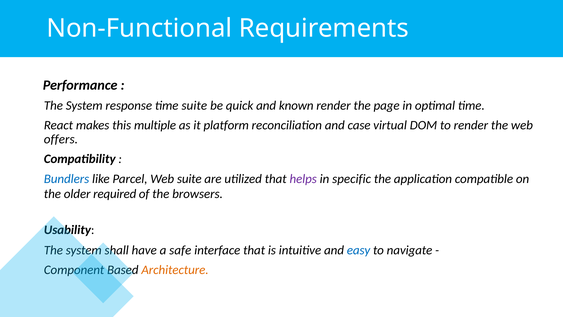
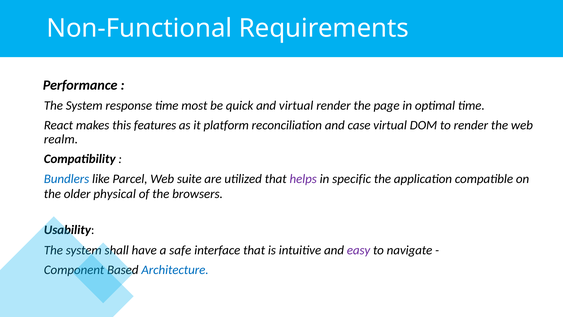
time suite: suite -> most (194, 105)
and known: known -> virtual (296, 105)
multiple: multiple -> features (155, 125)
offers: offers -> realm (61, 139)
required: required -> physical (115, 194)
easy colour: blue -> purple (359, 250)
Architecture colour: orange -> blue (175, 270)
